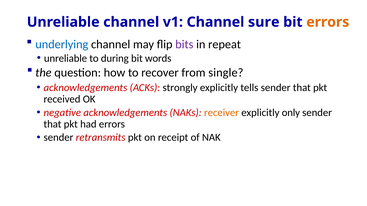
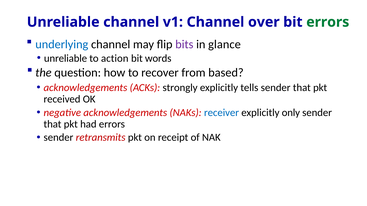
sure: sure -> over (264, 22)
errors colour: orange -> green (328, 22)
repeat: repeat -> glance (224, 45)
during: during -> action (115, 58)
single: single -> based (226, 73)
receiver colour: orange -> blue (221, 113)
